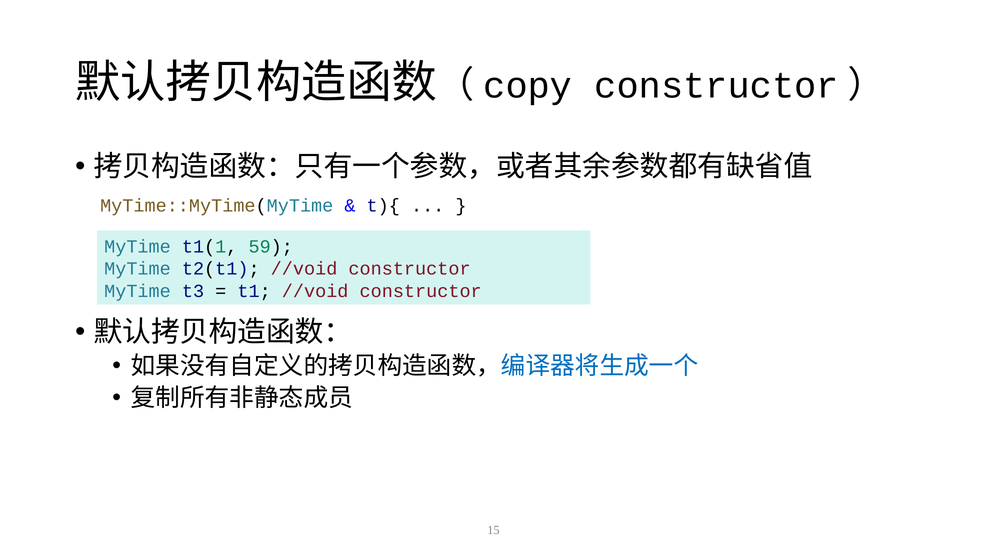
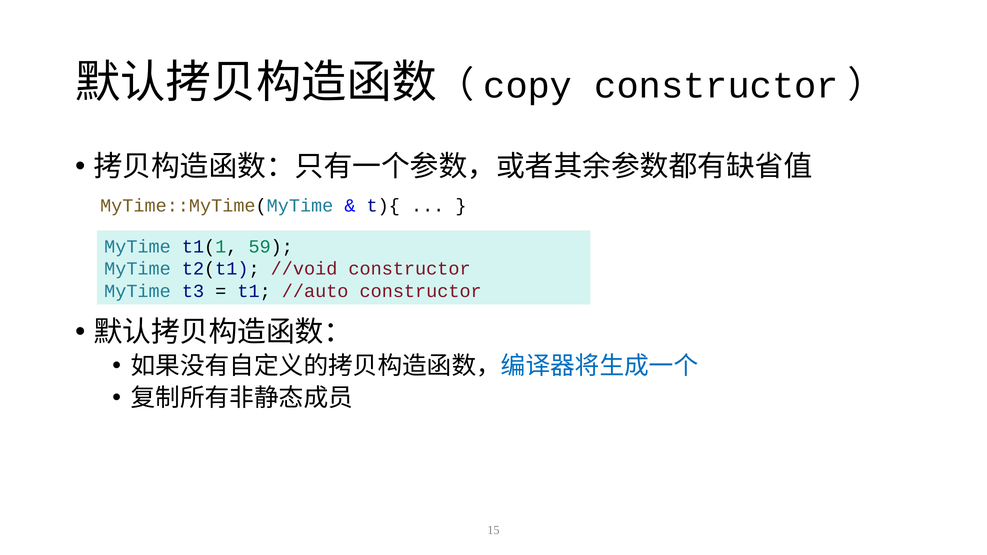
t1 //void: //void -> //auto (315, 291)
